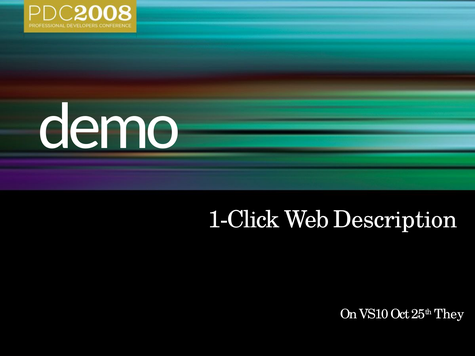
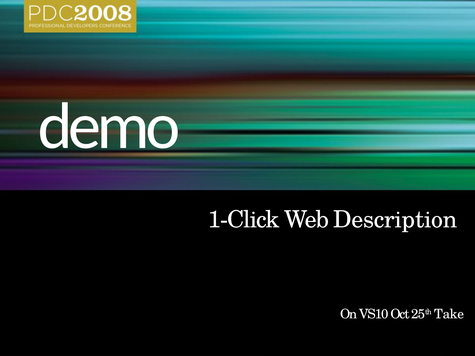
They: They -> Take (449, 314)
